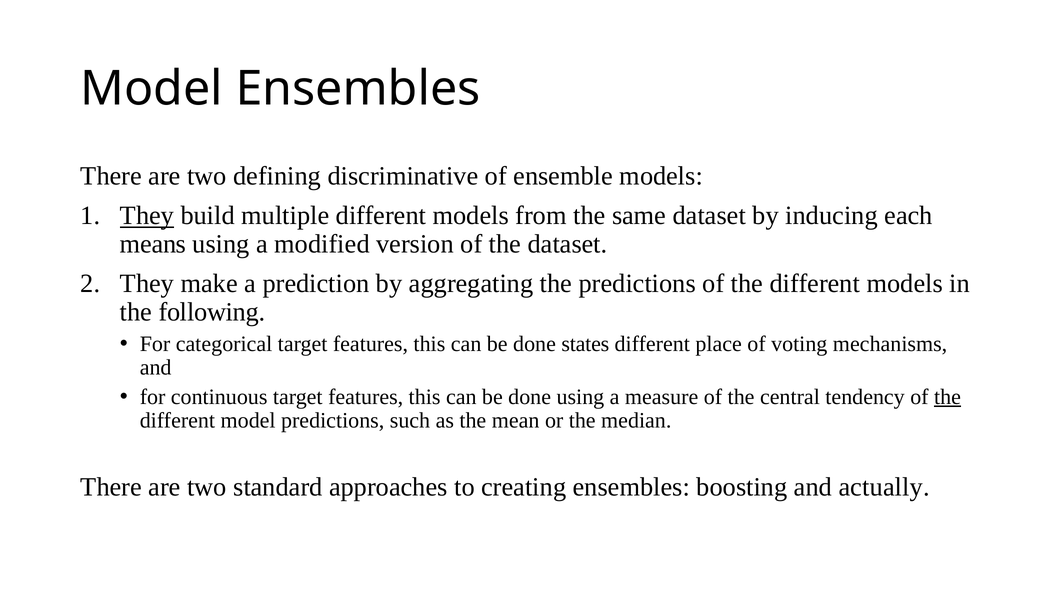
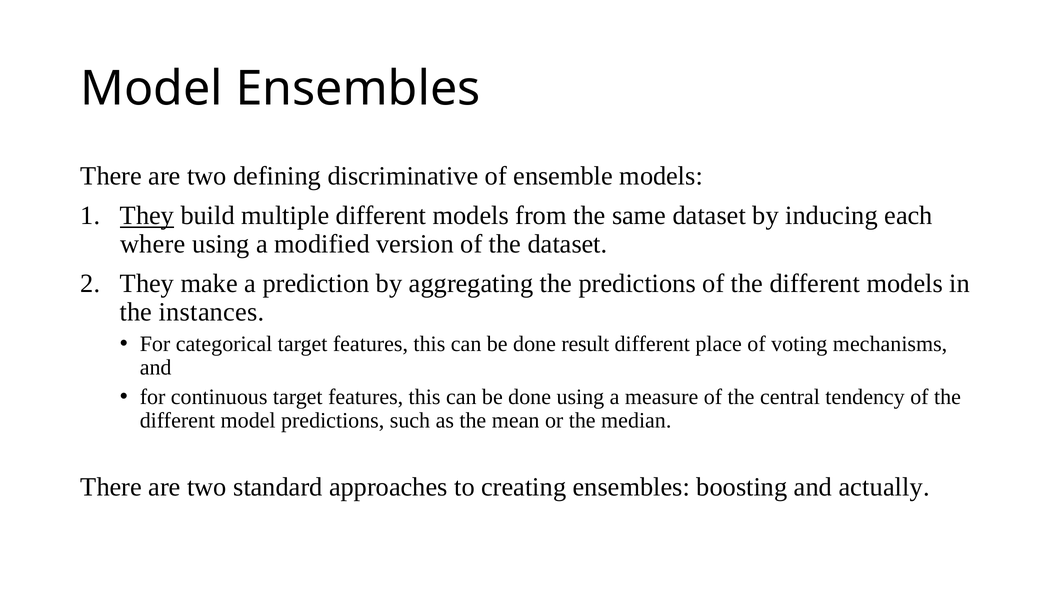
means: means -> where (153, 244)
following: following -> instances (212, 312)
states: states -> result (585, 344)
the underline: present -> none (947, 397)
